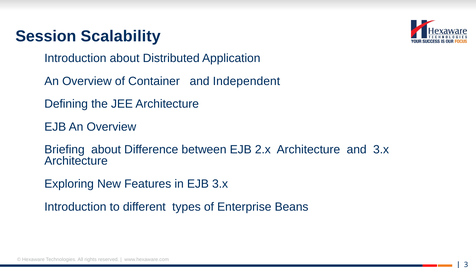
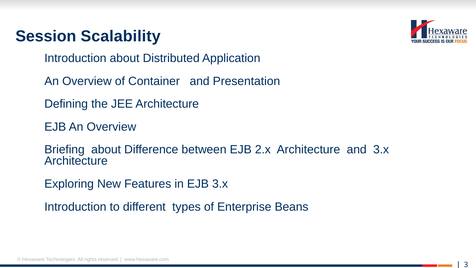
Independent: Independent -> Presentation (246, 81)
